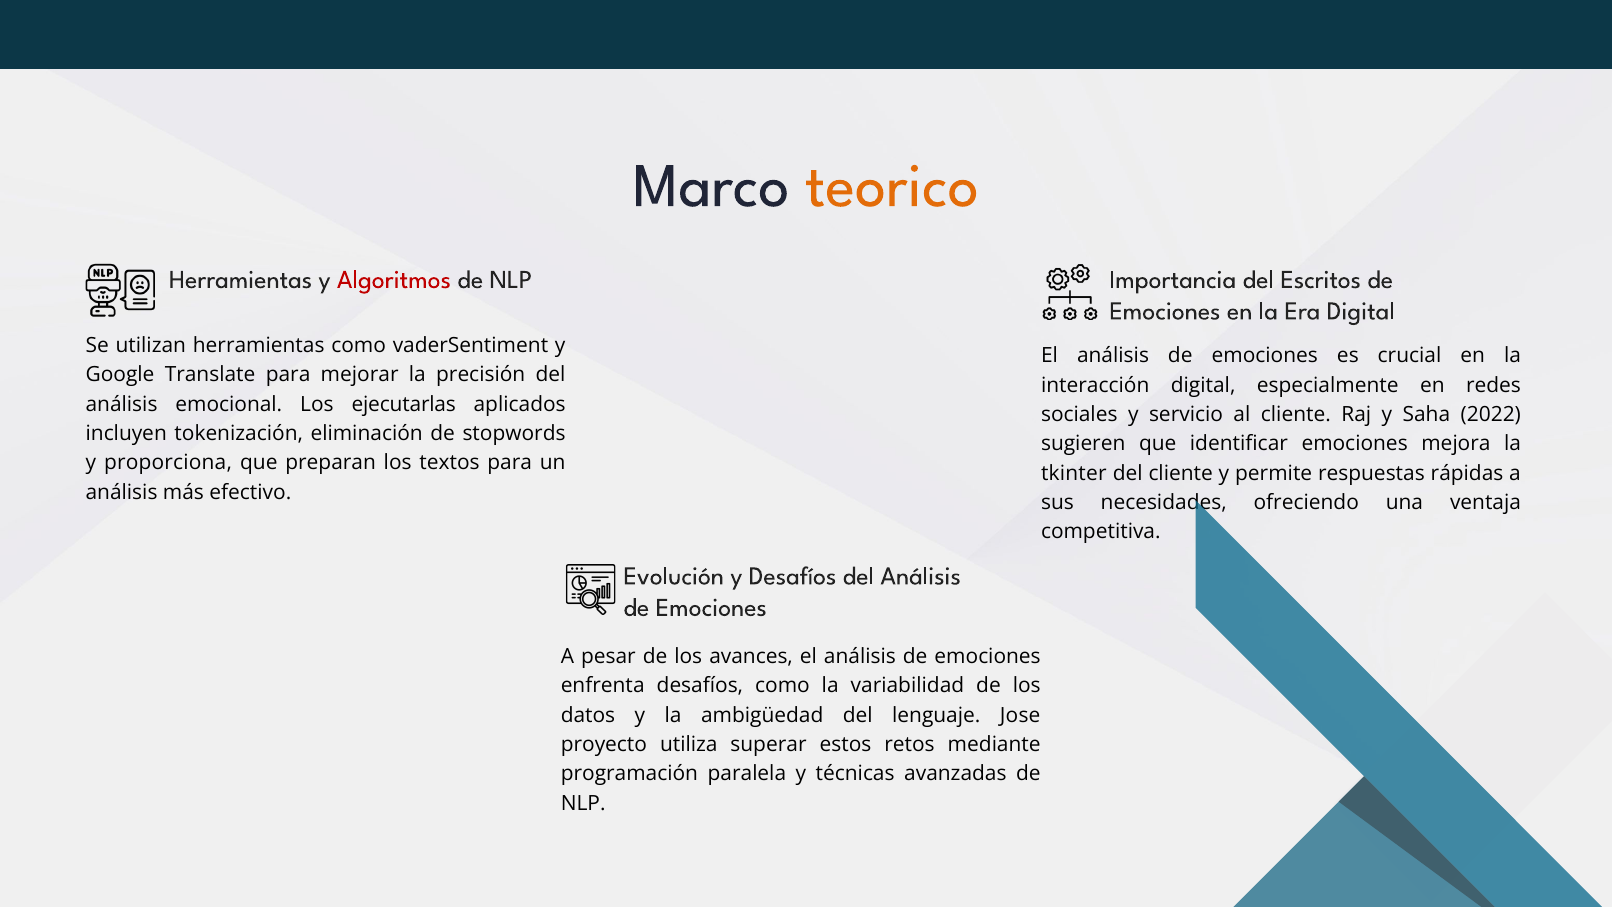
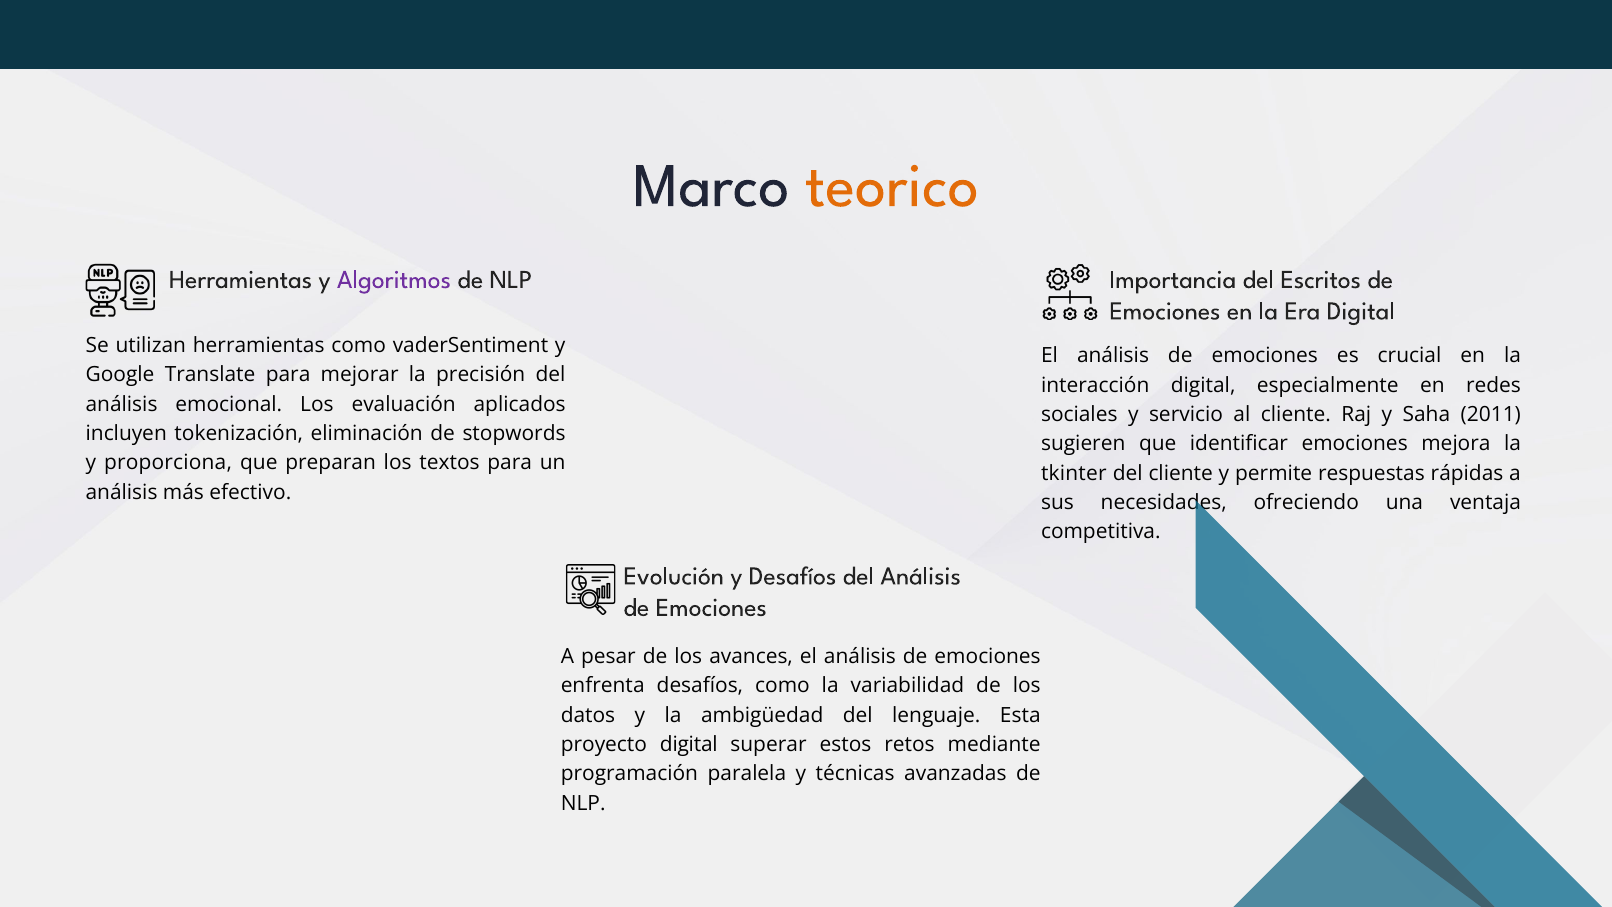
Algoritmos colour: red -> purple (394, 279)
ejecutarlas: ejecutarlas -> evaluación (404, 404)
2022: 2022 -> 2011 (1491, 414)
Jose: Jose -> Esta (1020, 715)
proyecto utiliza: utiliza -> digital (689, 744)
